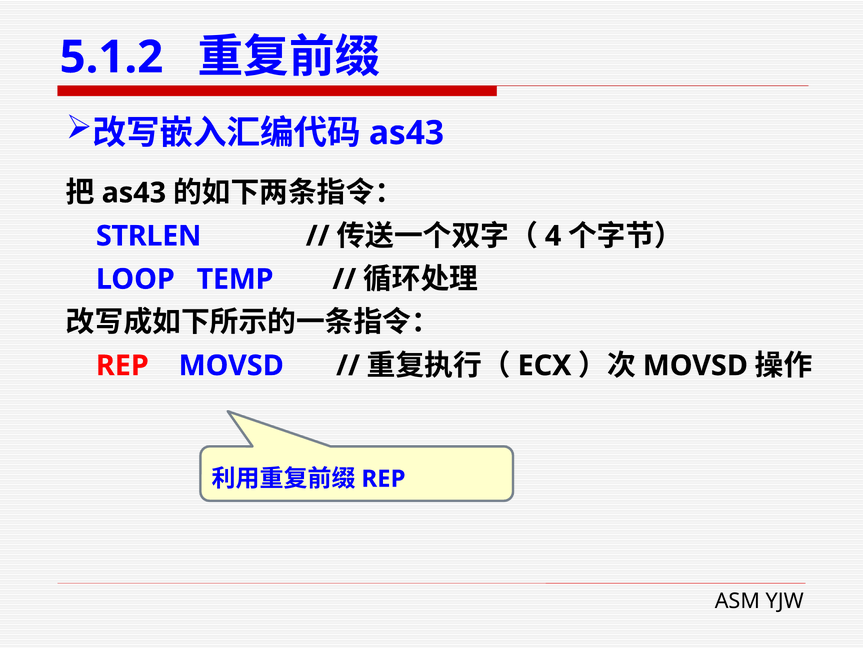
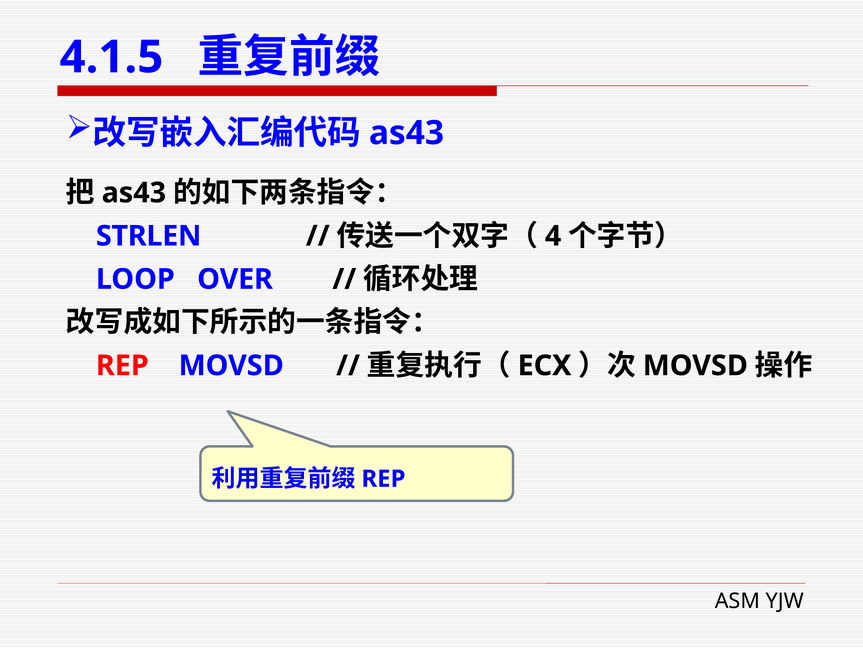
5.1.2: 5.1.2 -> 4.1.5 (111, 57)
TEMP: TEMP -> OVER (235, 279)
